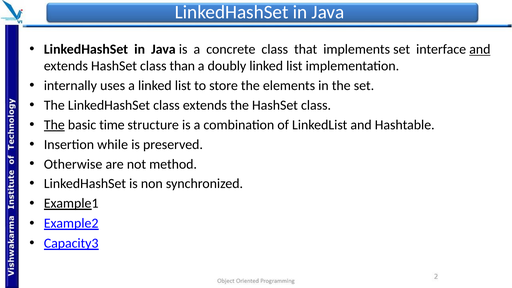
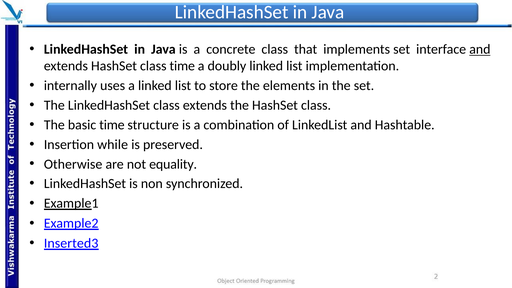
class than: than -> time (182, 66)
The underline: present -> none (54, 125)
method: method -> equality (173, 164)
Capacity3: Capacity3 -> Inserted3 (71, 243)
